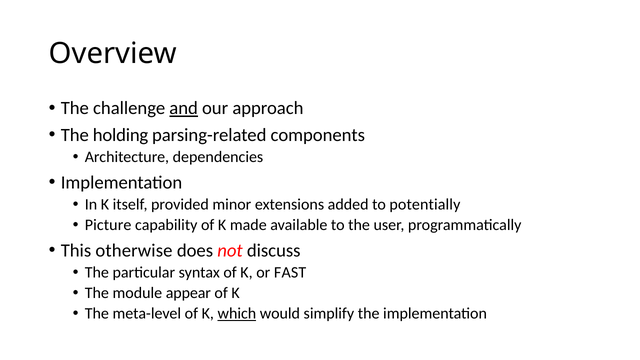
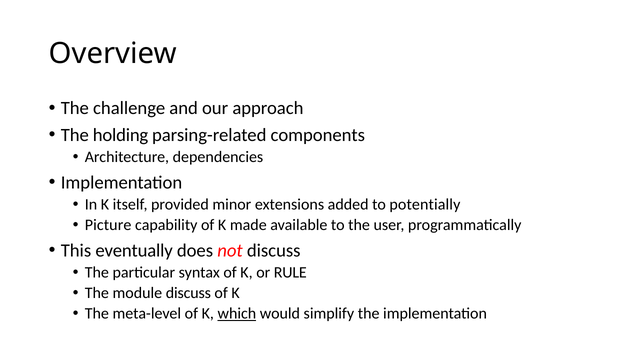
and underline: present -> none (184, 108)
otherwise: otherwise -> eventually (134, 250)
FAST: FAST -> RULE (290, 272)
module appear: appear -> discuss (188, 293)
